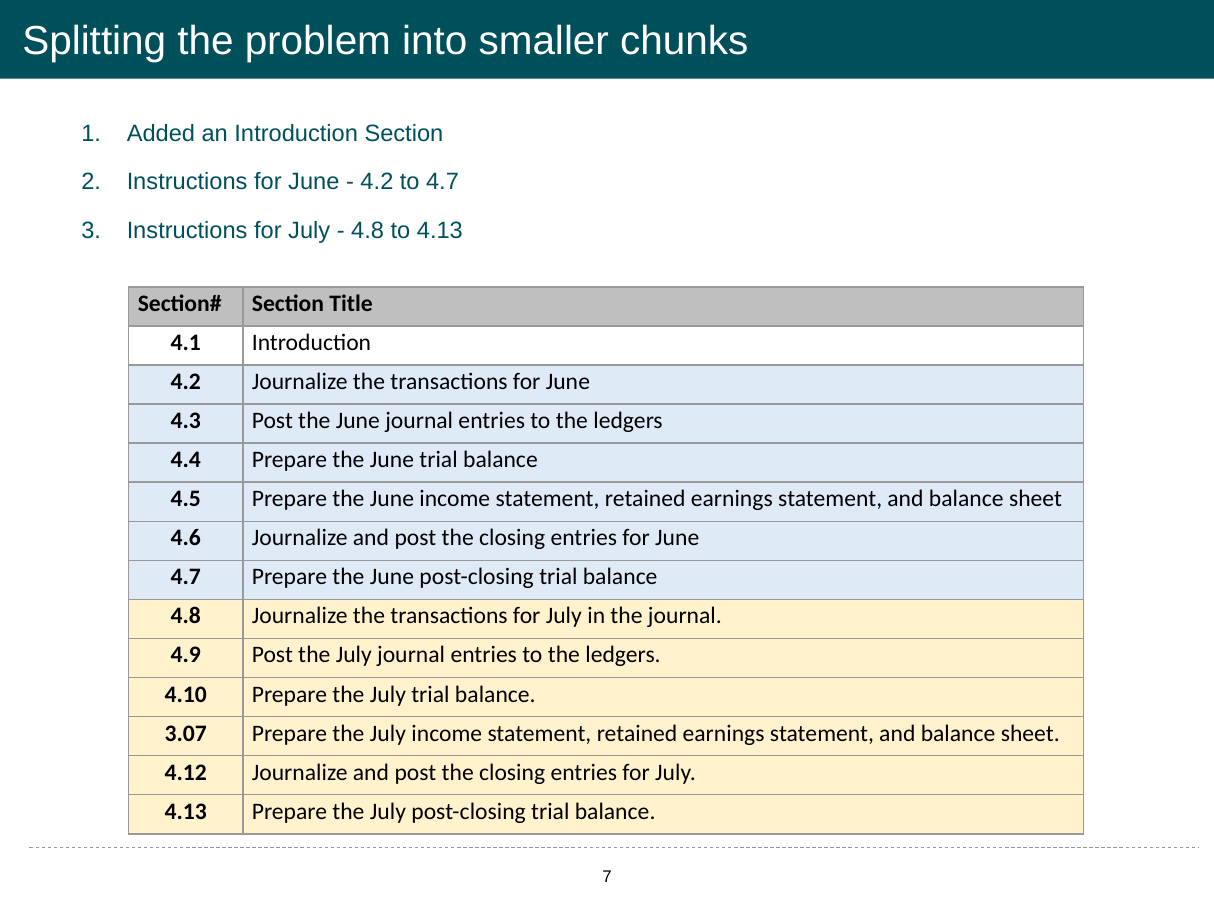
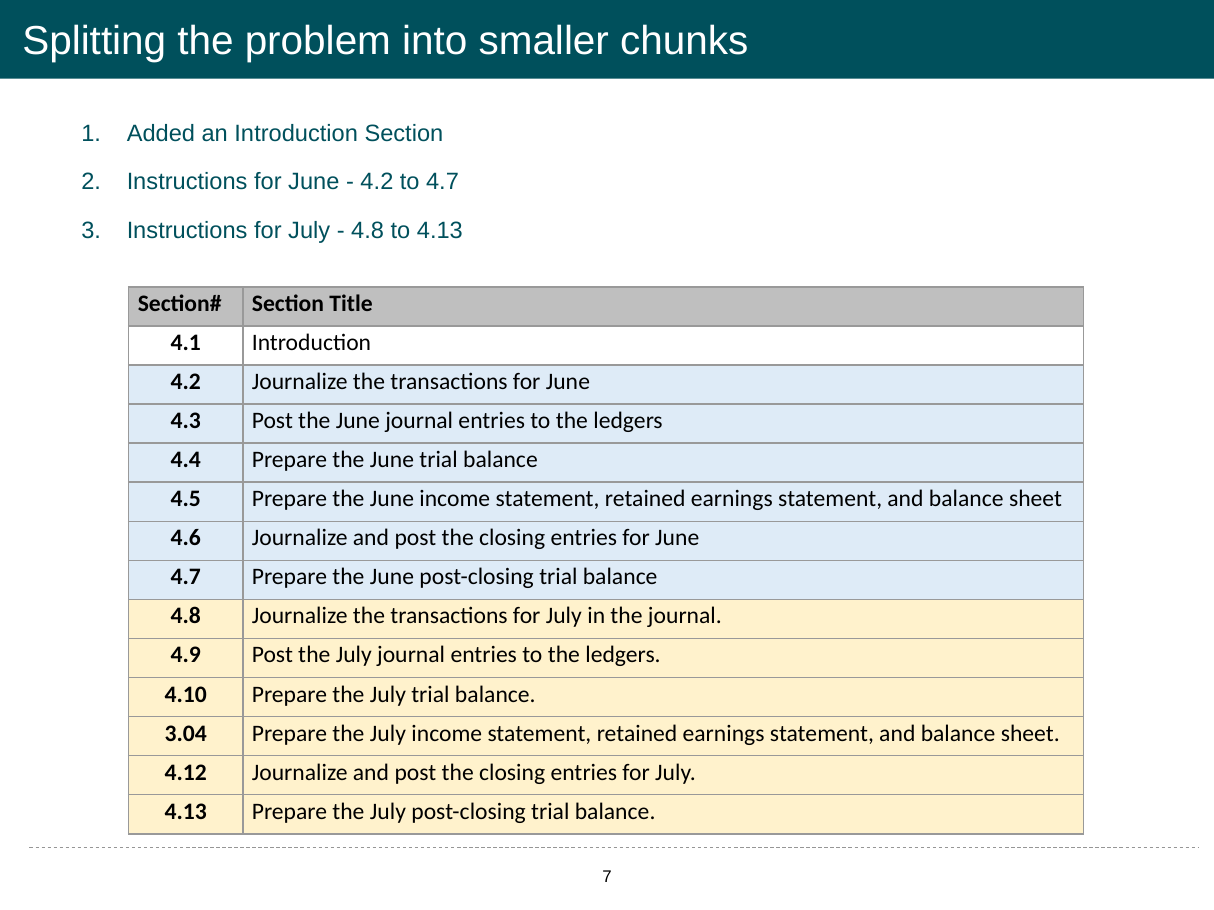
3.07: 3.07 -> 3.04 (186, 734)
